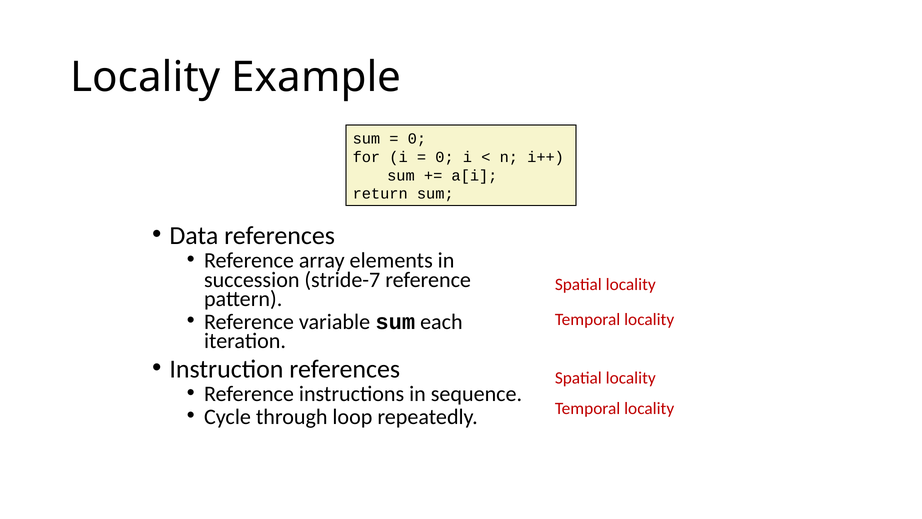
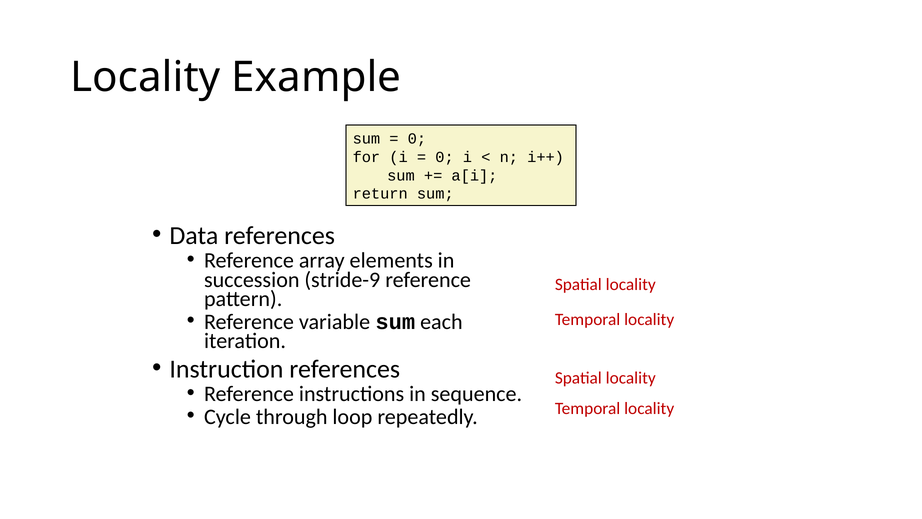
stride-7: stride-7 -> stride-9 (342, 280)
